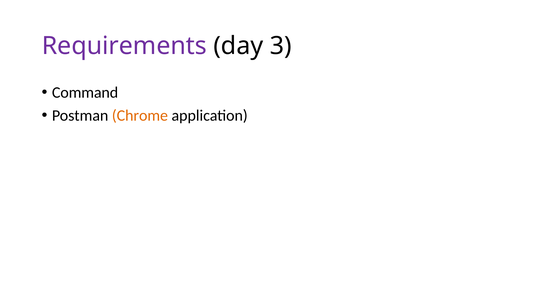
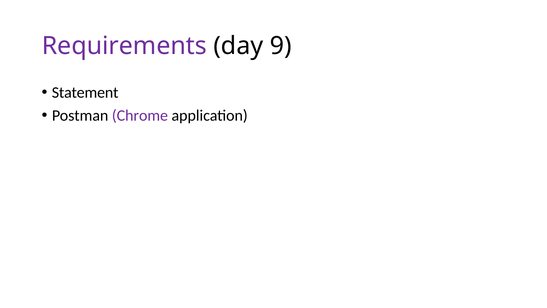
3: 3 -> 9 (281, 46)
Command: Command -> Statement (85, 92)
Chrome colour: orange -> purple (140, 115)
